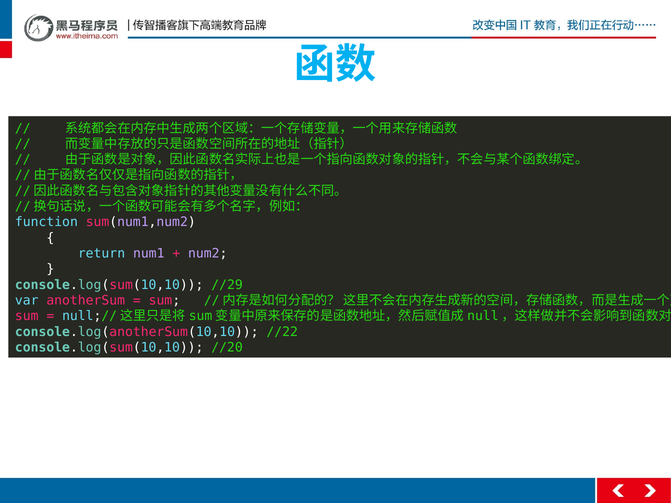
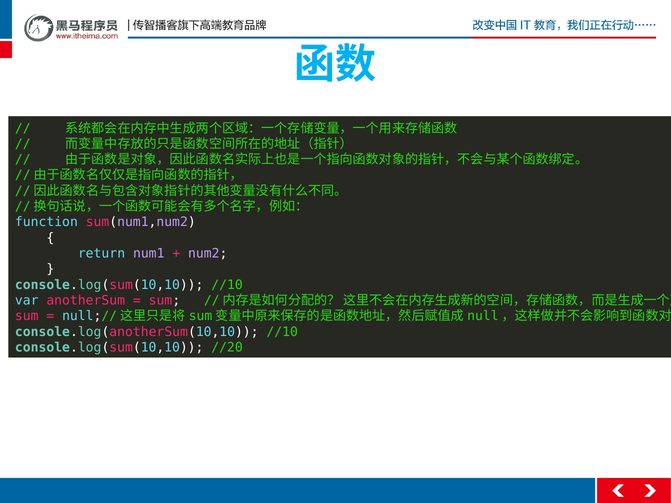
console.log(sum(10,10 //29: //29 -> //10 (227, 285)
console.log(anotherSum(10,10 //22: //22 -> //10 (282, 332)
